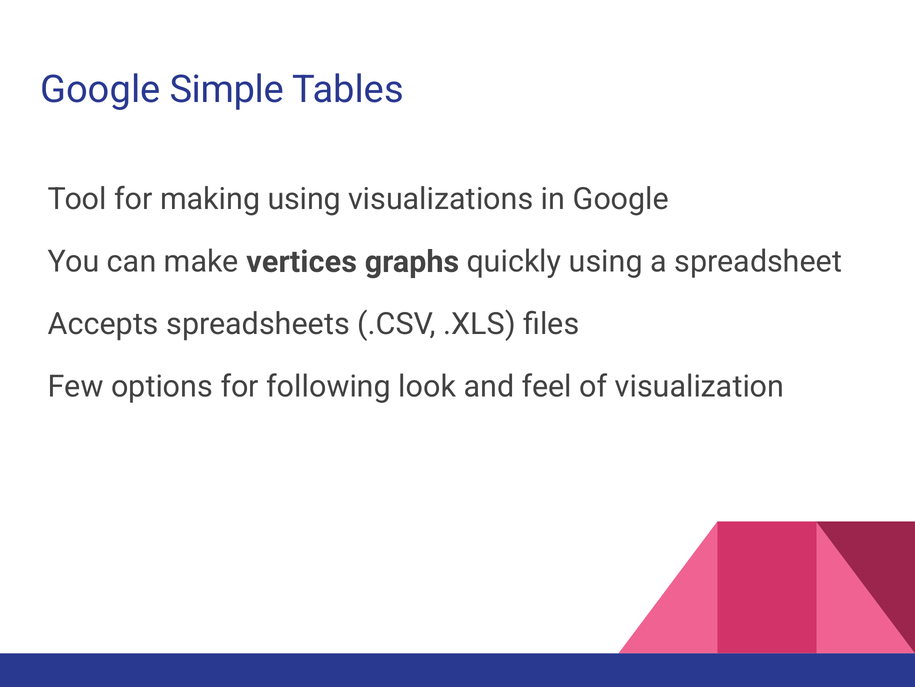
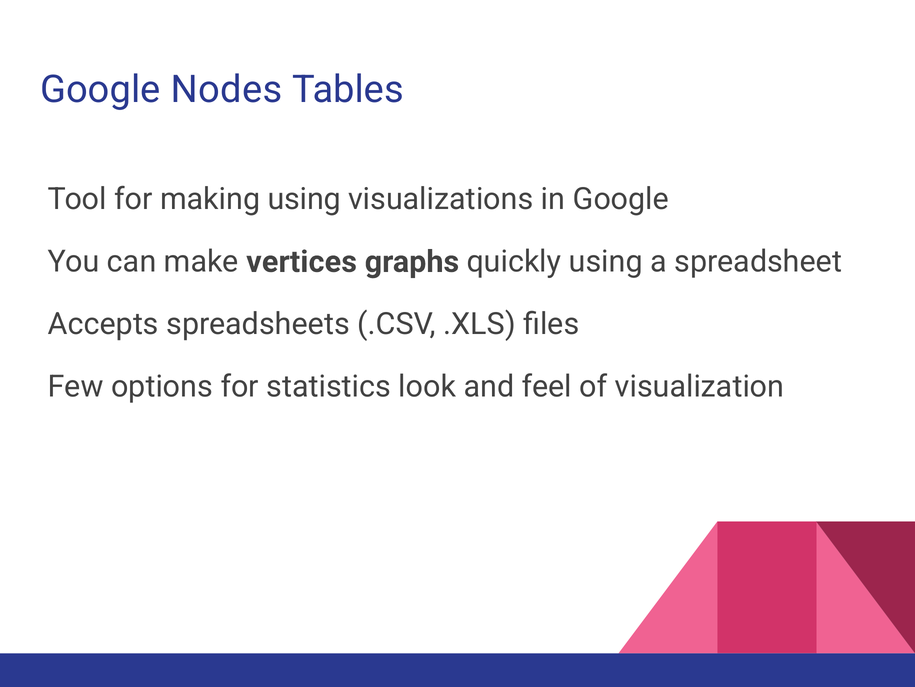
Simple: Simple -> Nodes (226, 89)
following: following -> statistics (329, 386)
